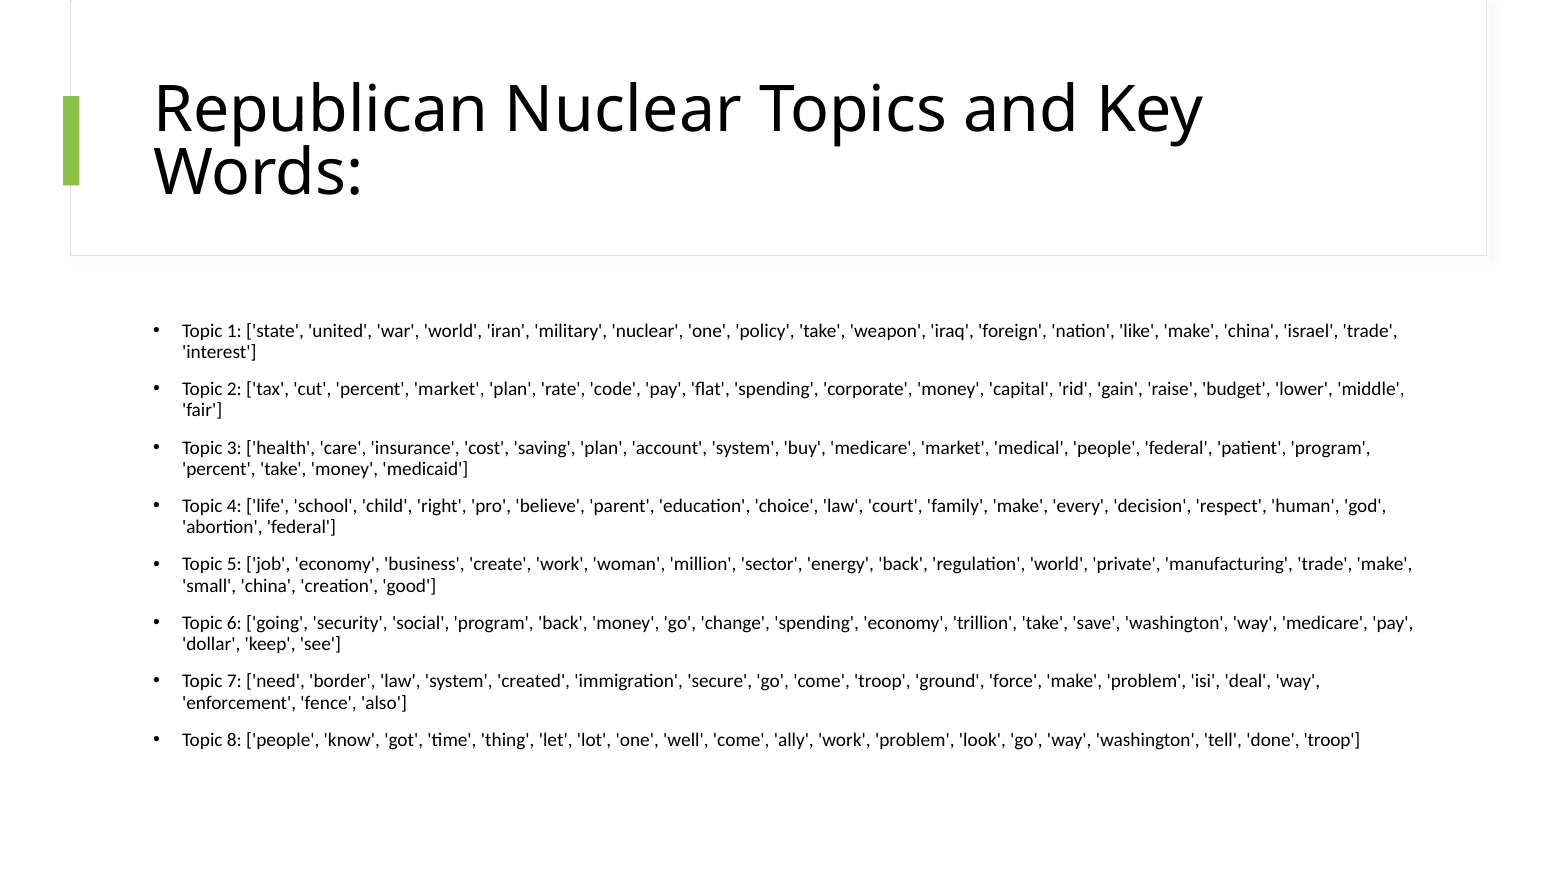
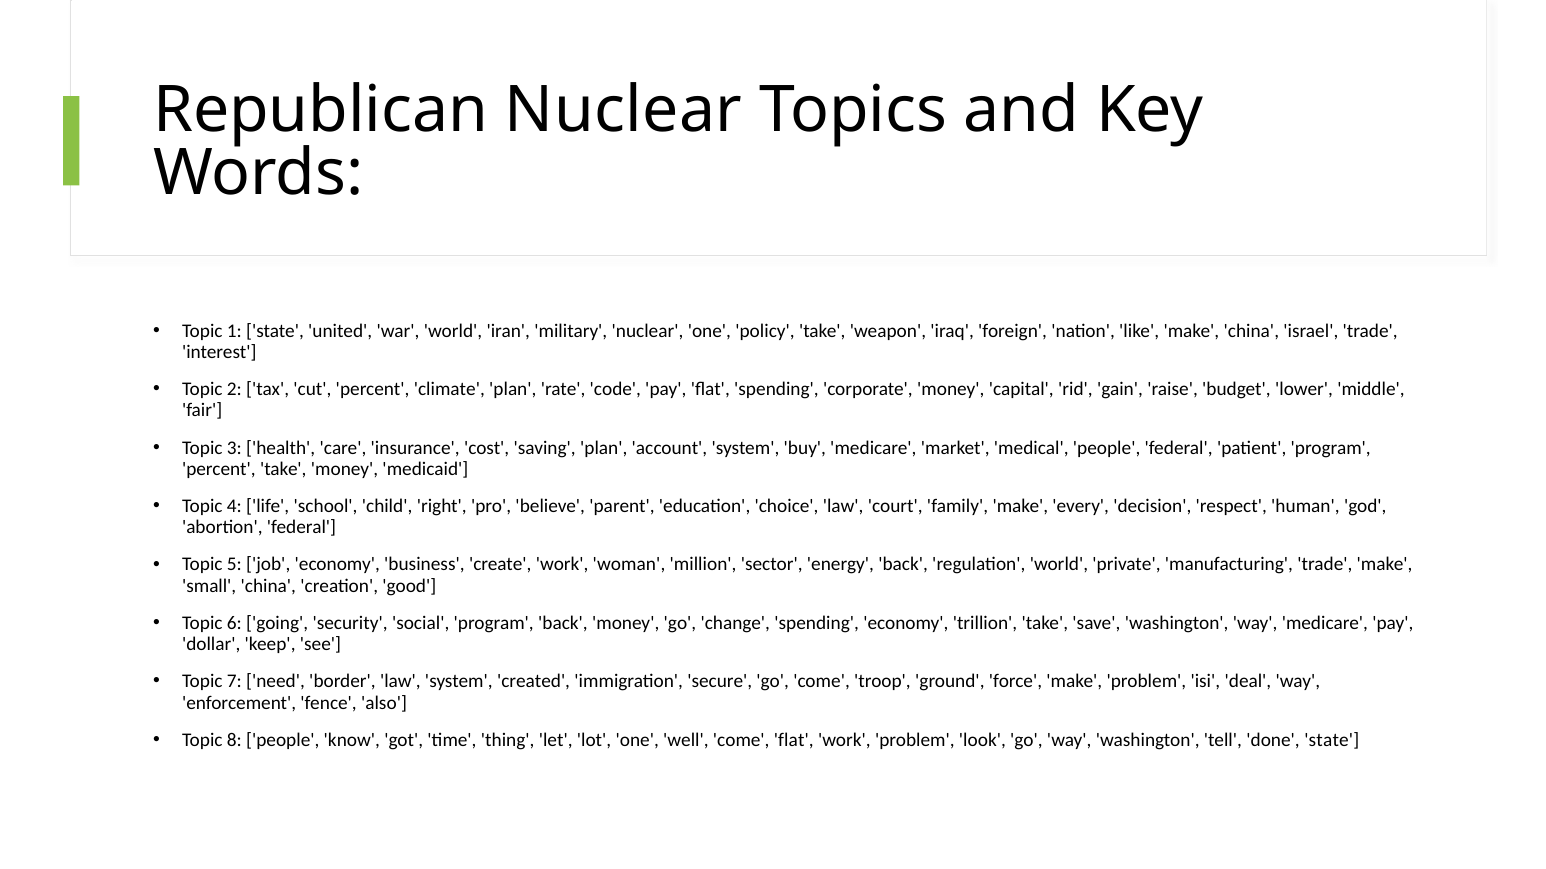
percent market: market -> climate (449, 390)
come ally: ally -> flat (794, 740)
done troop: troop -> state (1332, 740)
